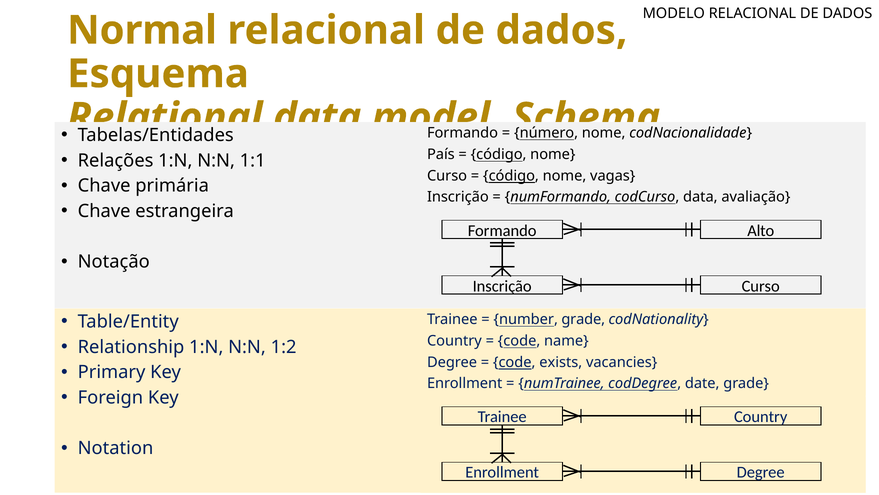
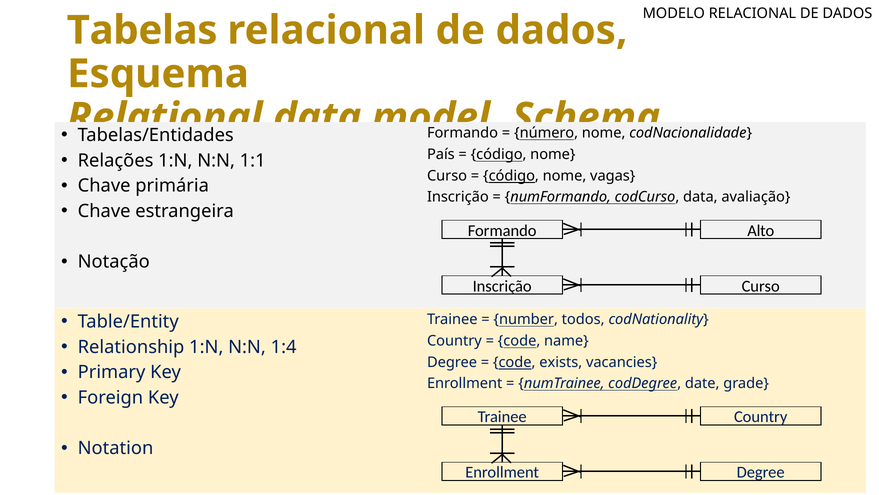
Normal: Normal -> Tabelas (142, 30)
number grade: grade -> todos (583, 319)
1:2: 1:2 -> 1:4 (284, 347)
